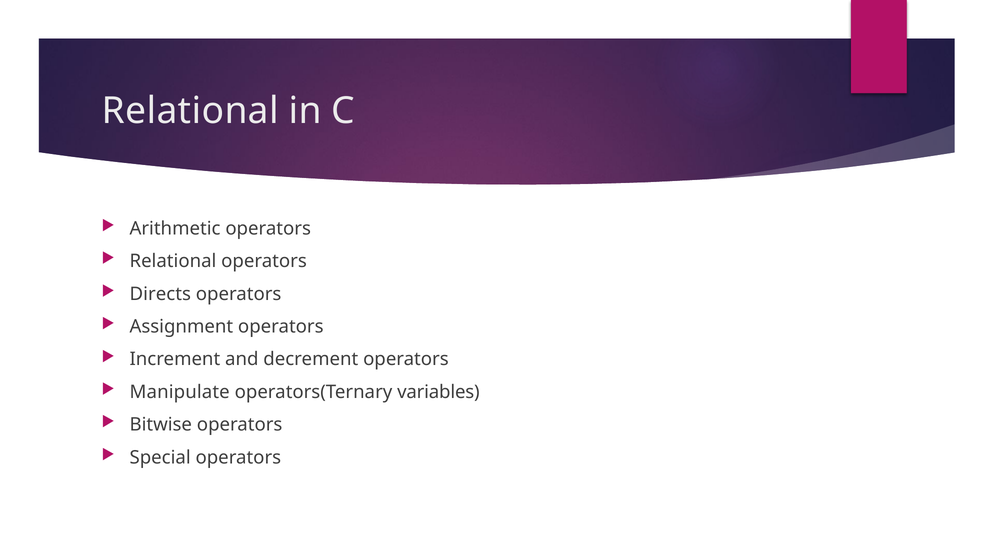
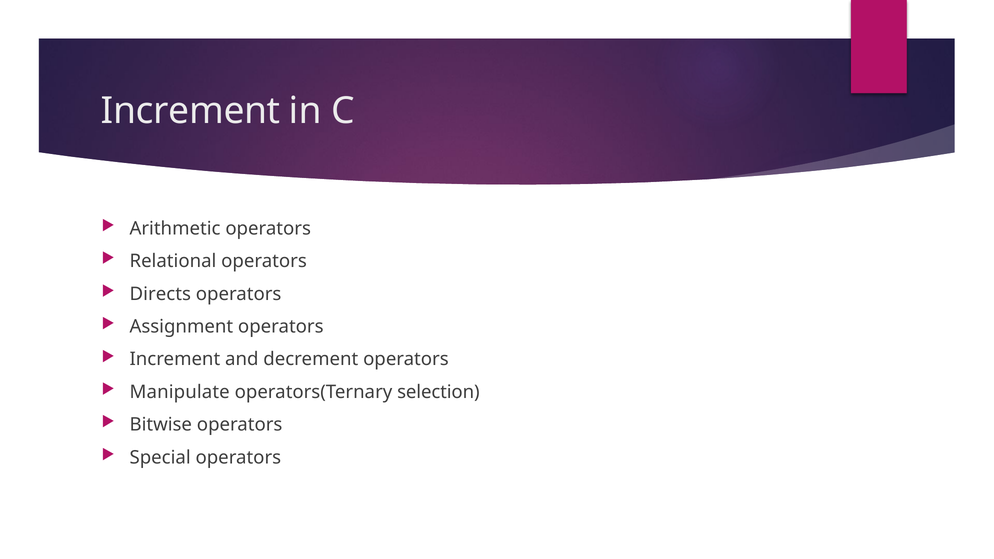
Relational: Relational -> Increment (191, 111)
variables: variables -> selection (438, 392)
